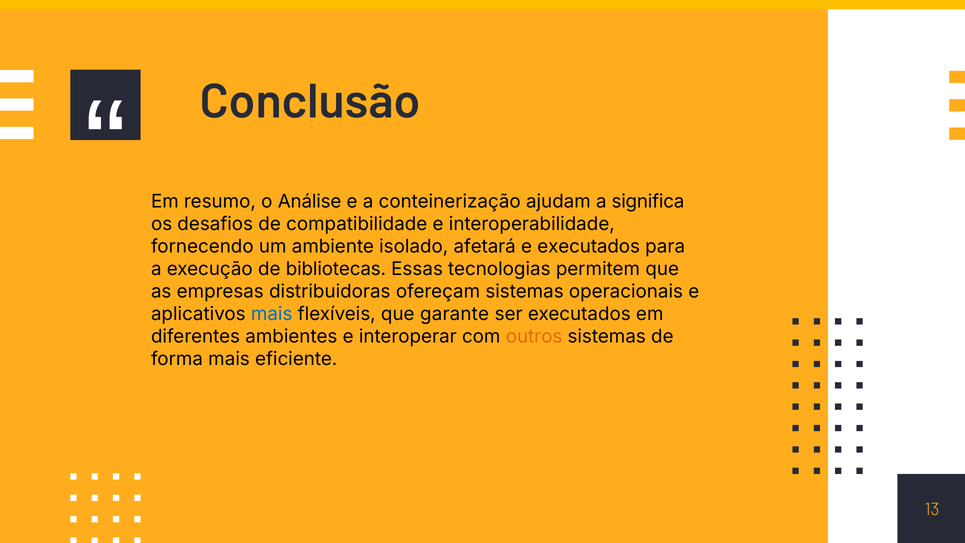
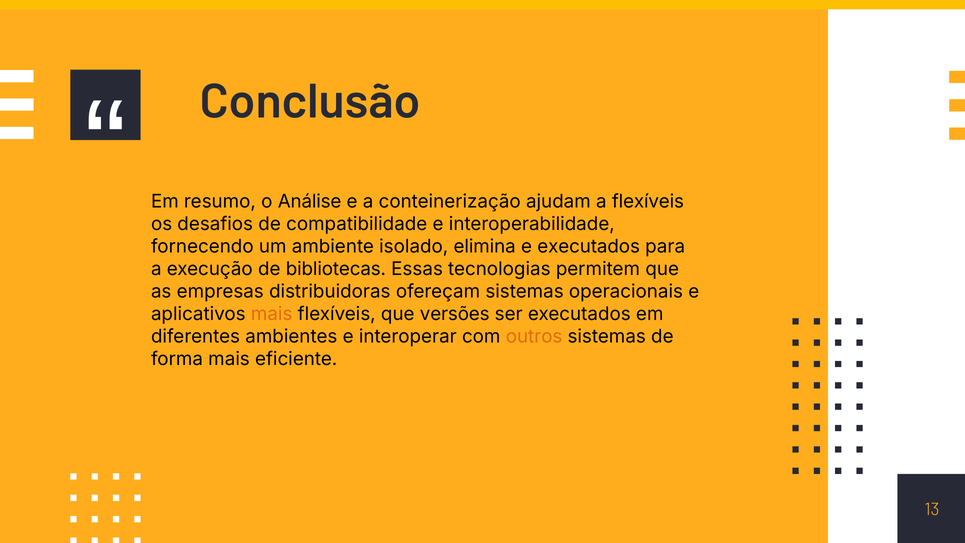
a significa: significa -> flexíveis (648, 201)
afetará: afetará -> elimina (485, 246)
mais colour: blue -> orange (272, 314)
garante: garante -> versões (455, 314)
